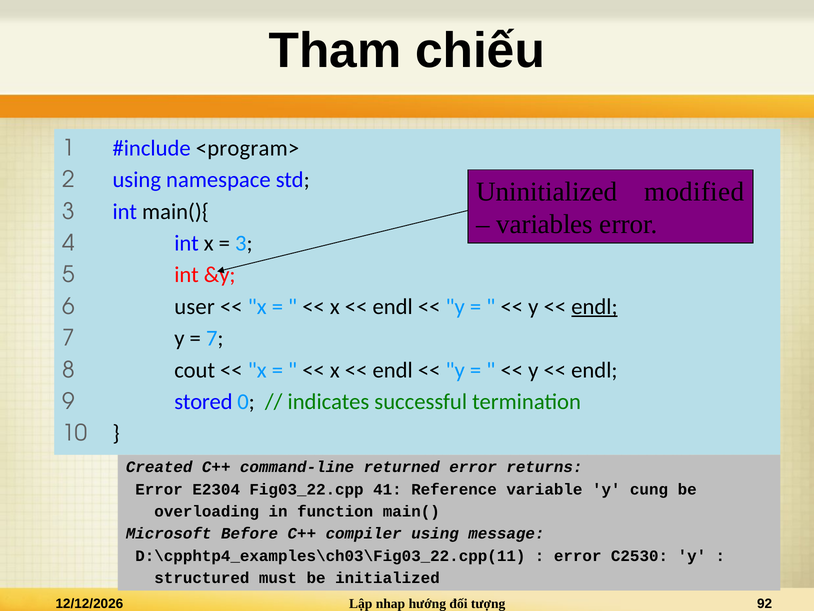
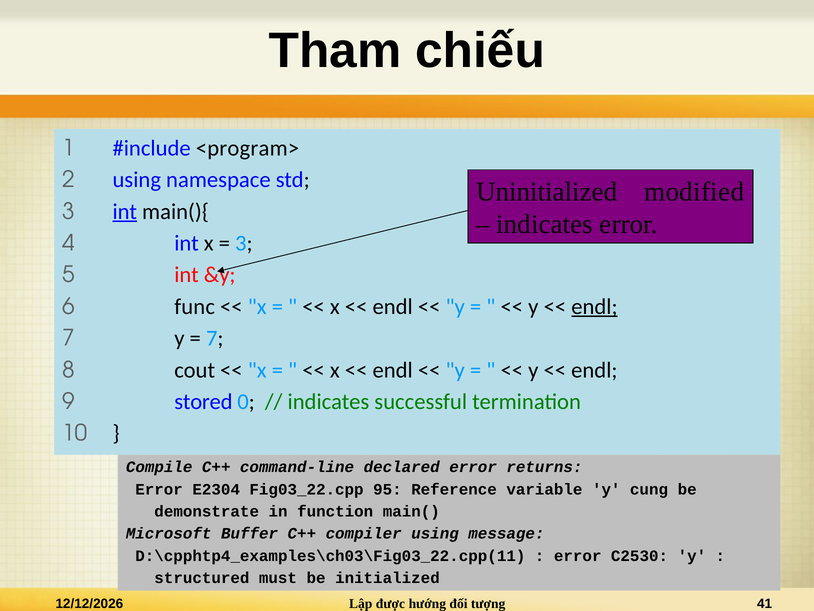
int underline: none -> present (125, 211)
variables: variables -> indicates (545, 224)
user: user -> func (195, 306)
Created: Created -> Compile (159, 467)
returned: returned -> declared (402, 467)
41: 41 -> 95 (387, 489)
overloading: overloading -> demonstrate (207, 511)
Before: Before -> Buffer (250, 533)
nhap: nhap -> được (390, 603)
92: 92 -> 41 (765, 603)
